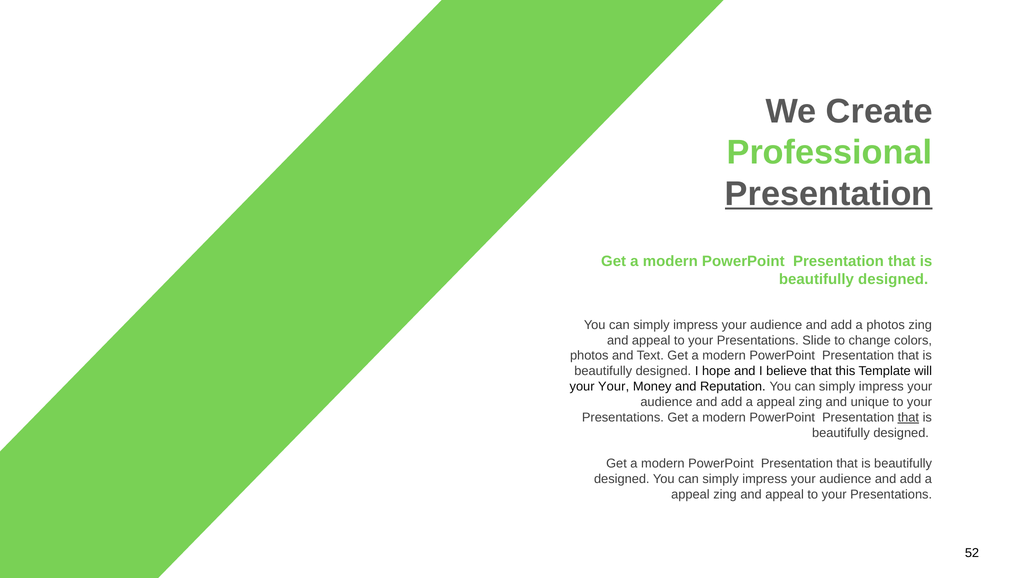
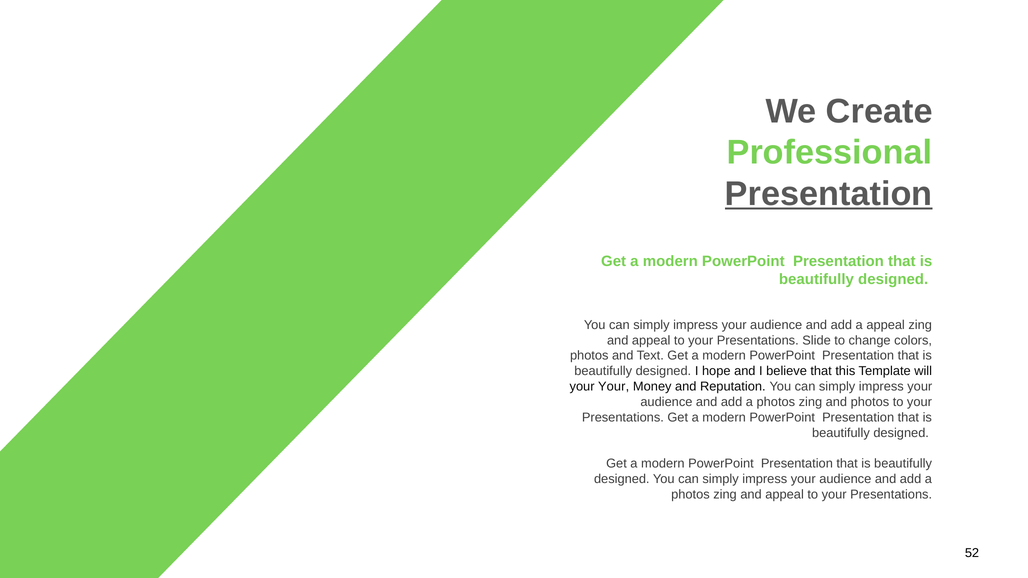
a photos: photos -> appeal (886, 325)
appeal: appeal -> photos (776, 402)
and unique: unique -> photos (870, 402)
that underline: present -> none (908, 418)
appeal: appeal -> photos (690, 495)
